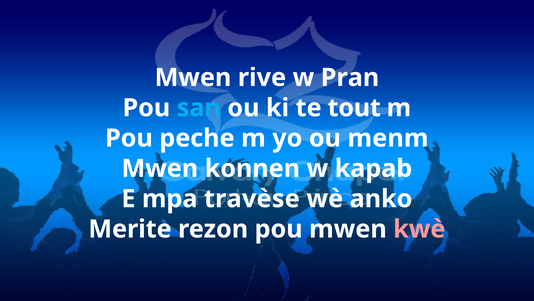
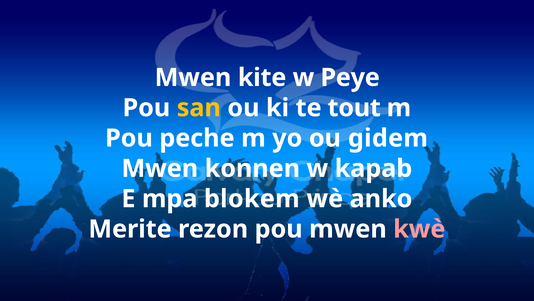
rive: rive -> kite (262, 77)
Pran: Pran -> Peye (350, 77)
san colour: light blue -> yellow (199, 108)
menm: menm -> gidem (388, 138)
travèse: travèse -> blokem (252, 198)
